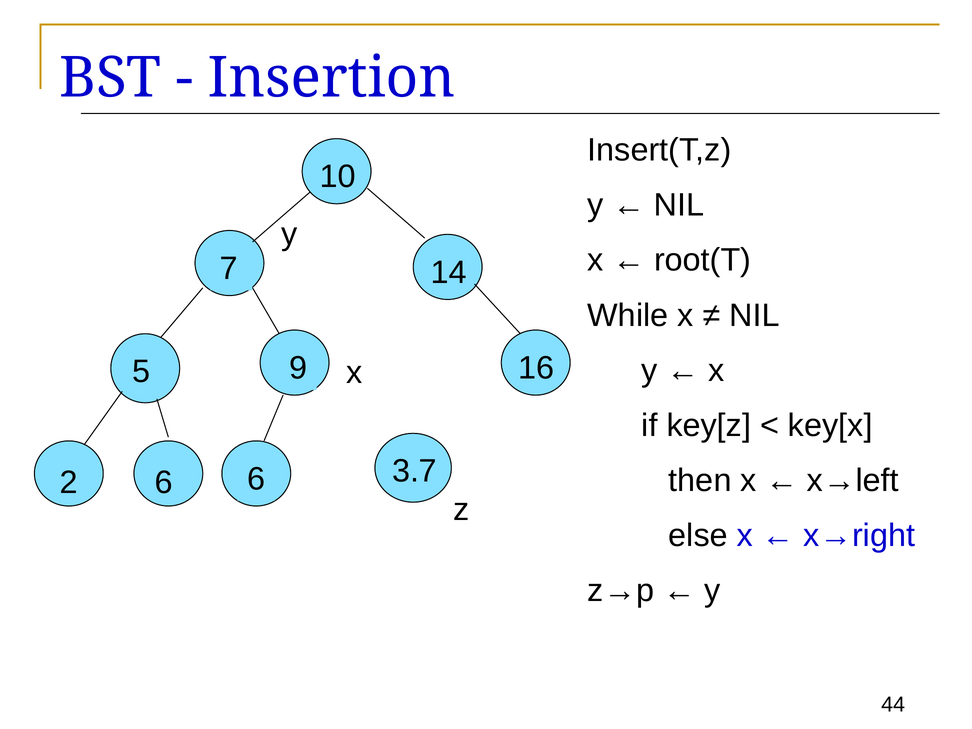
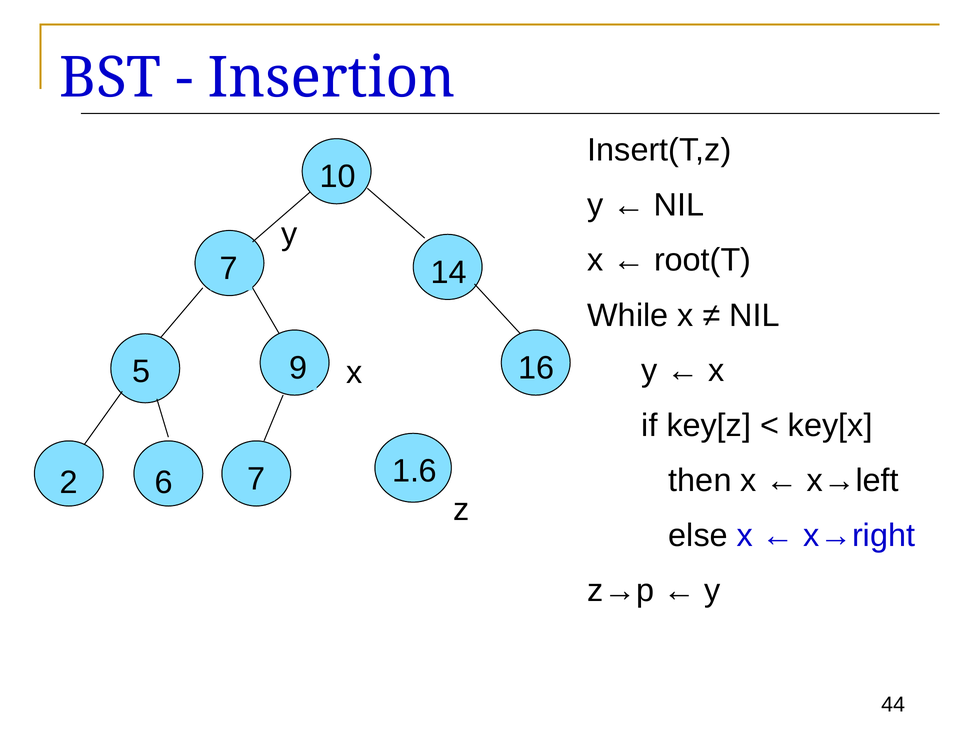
3.7: 3.7 -> 1.6 (415, 471)
2 6: 6 -> 7 (256, 479)
